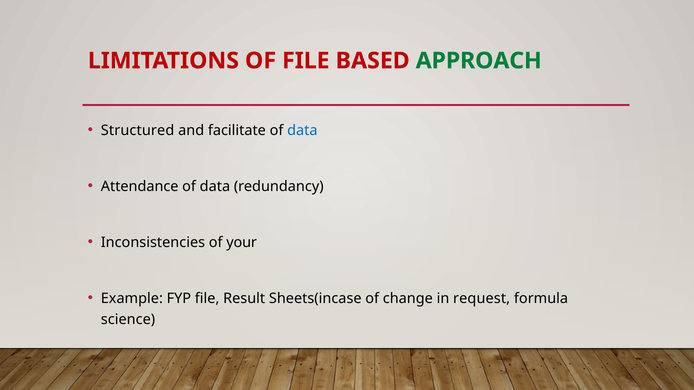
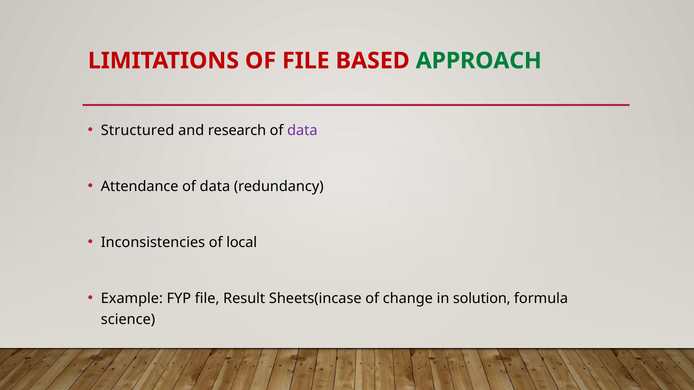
facilitate: facilitate -> research (237, 130)
data colour: blue -> purple (302, 130)
your: your -> local (242, 243)
request: request -> solution (482, 299)
